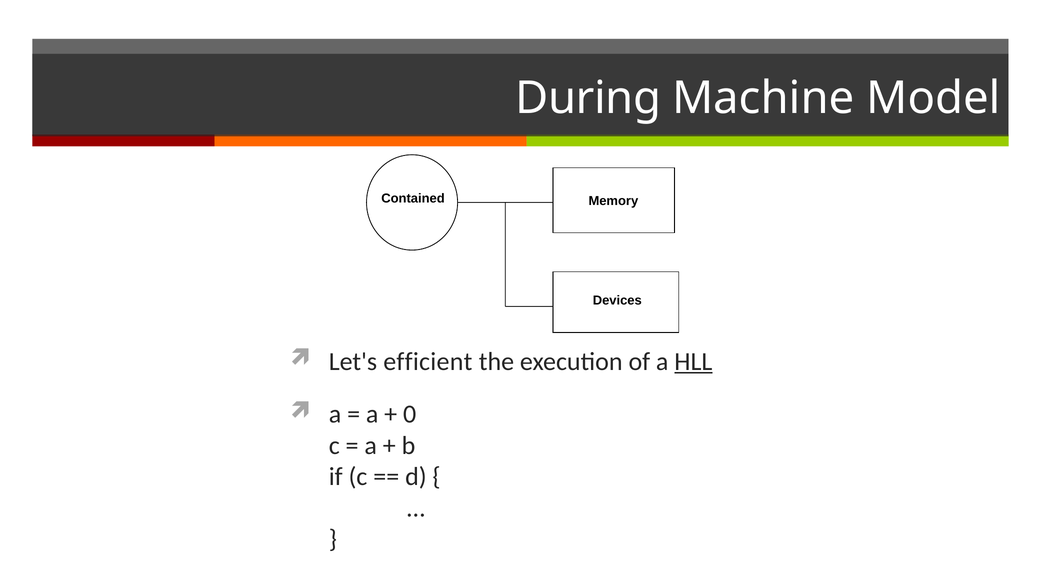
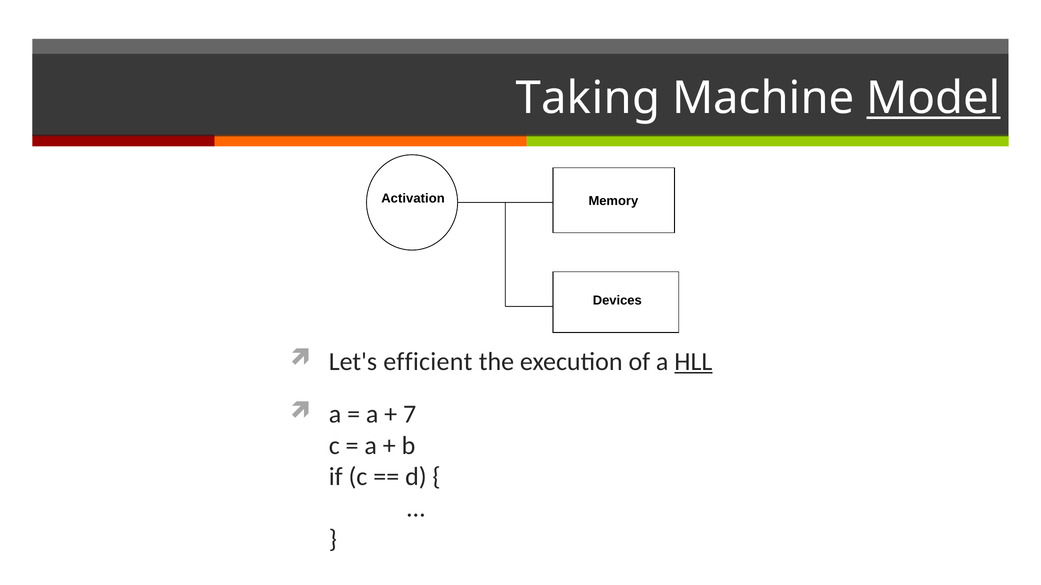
During: During -> Taking (588, 98)
Model underline: none -> present (933, 98)
Contained: Contained -> Activation (413, 199)
0: 0 -> 7 (410, 415)
